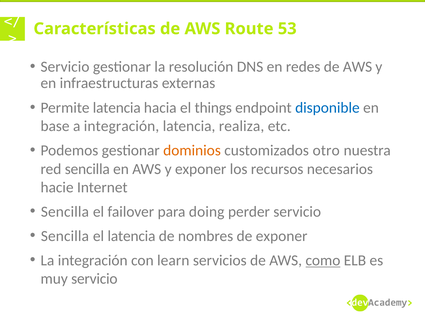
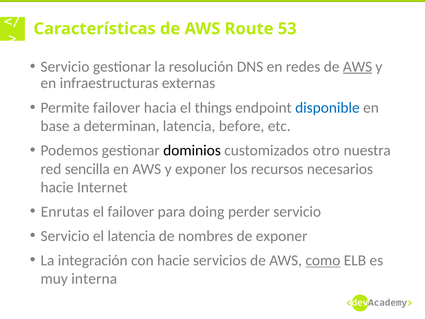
AWS underline: none -> present (358, 67)
Permite latencia: latencia -> failover (117, 108)
a integración: integración -> determinan (122, 126)
realiza: realiza -> before (242, 126)
dominios colour: orange -> black (192, 150)
Sencilla: Sencilla -> Enrutas (65, 212)
Sencilla: Sencilla -> Servicio (65, 236)
con learn: learn -> hacie (173, 260)
muy servicio: servicio -> interna (94, 279)
